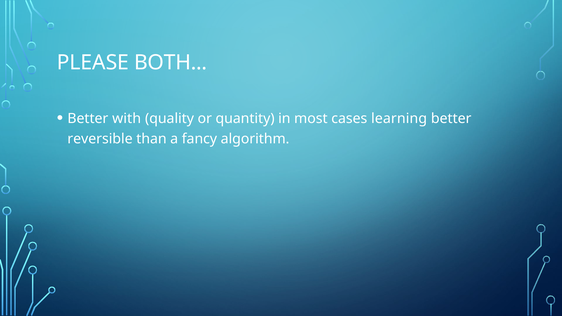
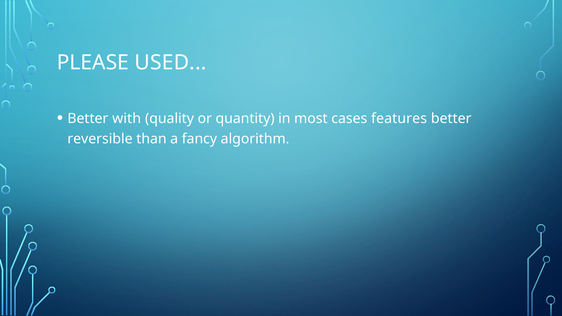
BOTH: BOTH -> USED (171, 62)
learning: learning -> features (399, 119)
